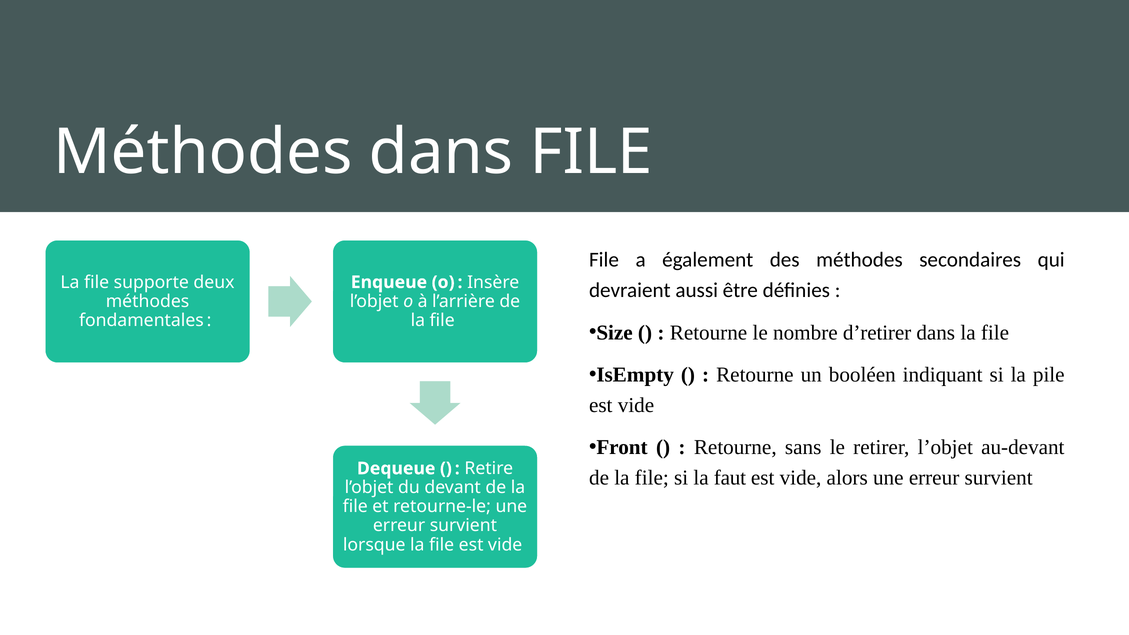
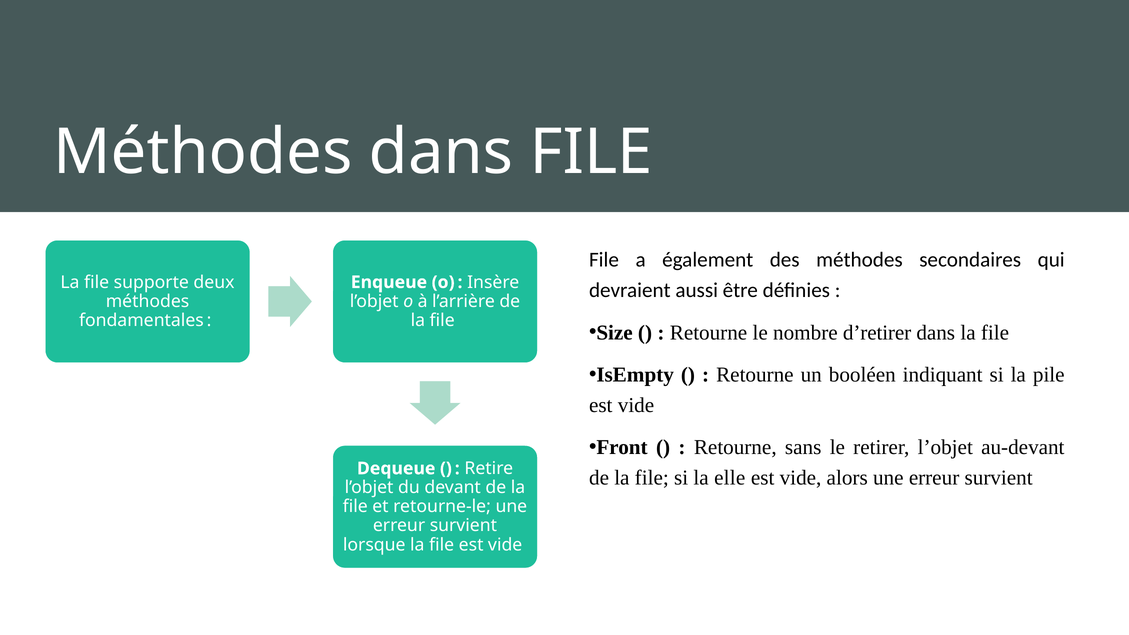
faut: faut -> elle (730, 478)
